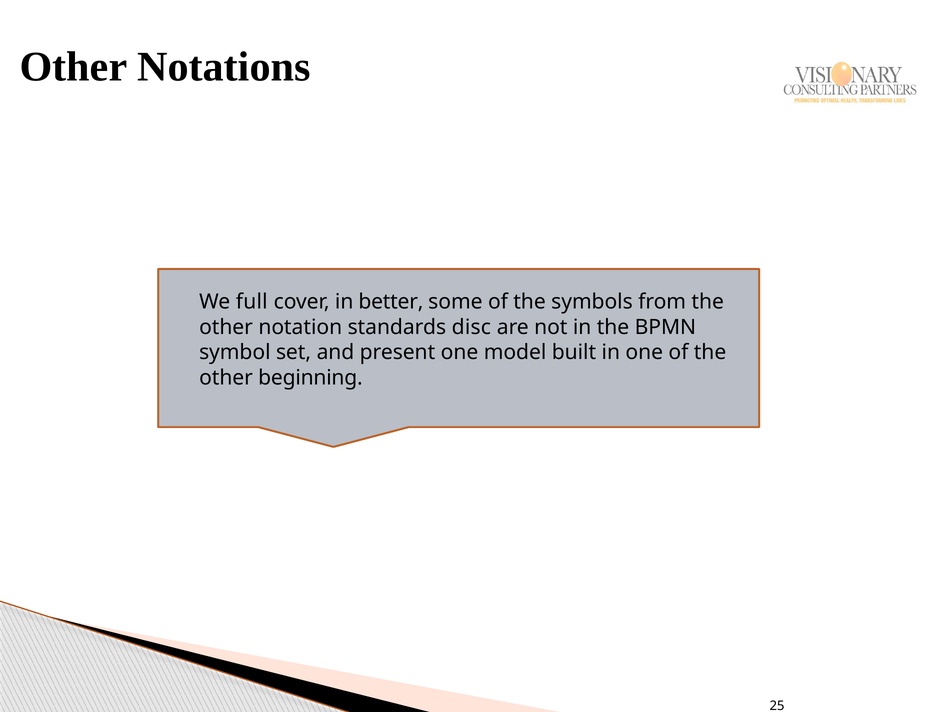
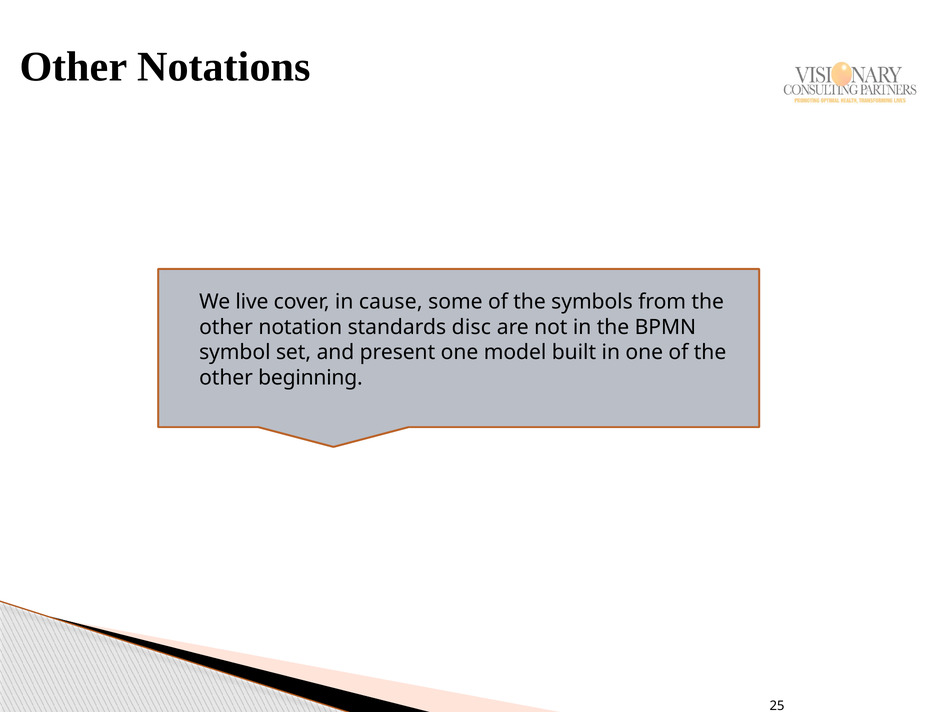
full: full -> live (252, 302)
better: better -> cause (391, 302)
